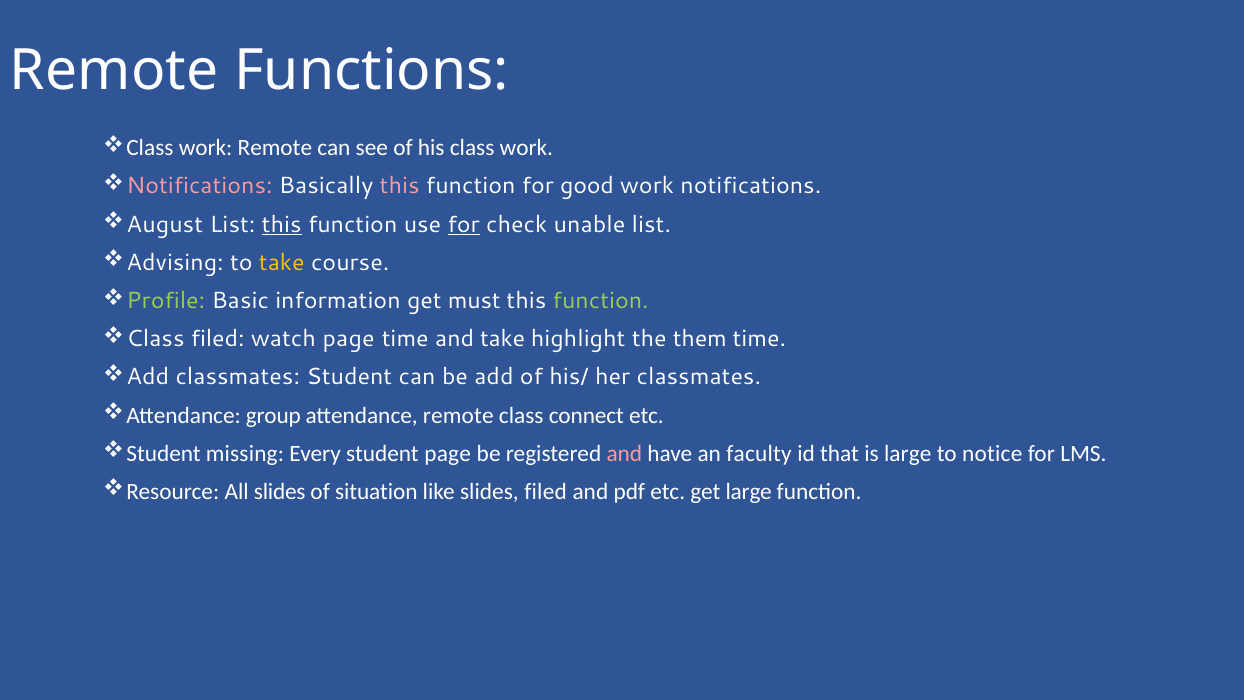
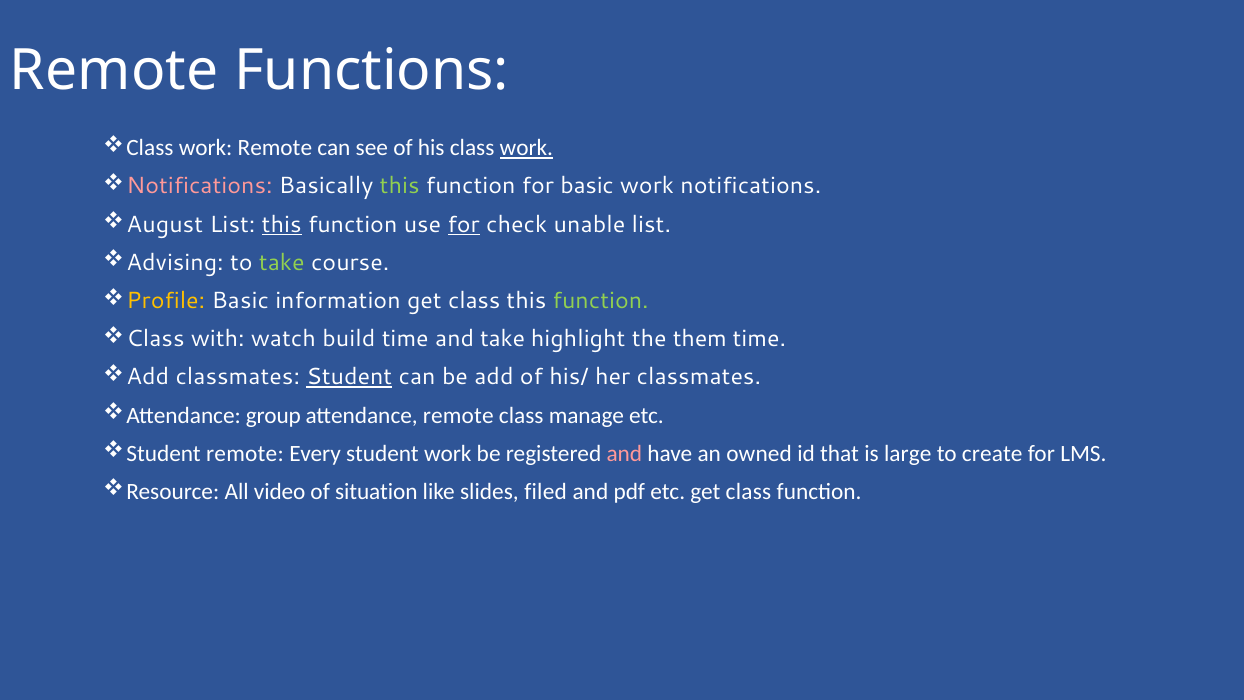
work underline: none -> present (526, 148)
this colour: pink -> light green (400, 186)
for good: good -> basic (587, 186)
take colour: yellow -> light green (282, 263)
Profile colour: light green -> yellow (166, 301)
information get must: must -> class (474, 301)
Class filed: filed -> with (218, 339)
watch page: page -> build (349, 339)
Student underline: none -> present (349, 377)
connect: connect -> manage (586, 415)
missing: missing -> remote (245, 453)
student page: page -> work (448, 453)
faculty: faculty -> owned (759, 453)
notice: notice -> create (992, 453)
All slides: slides -> video (280, 491)
etc get large: large -> class (748, 491)
